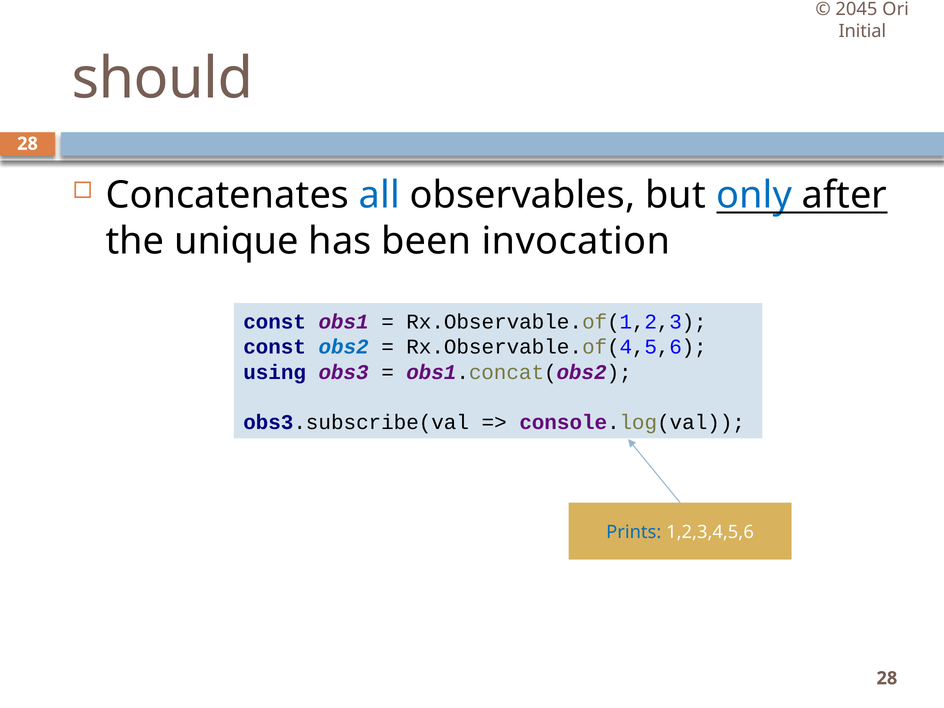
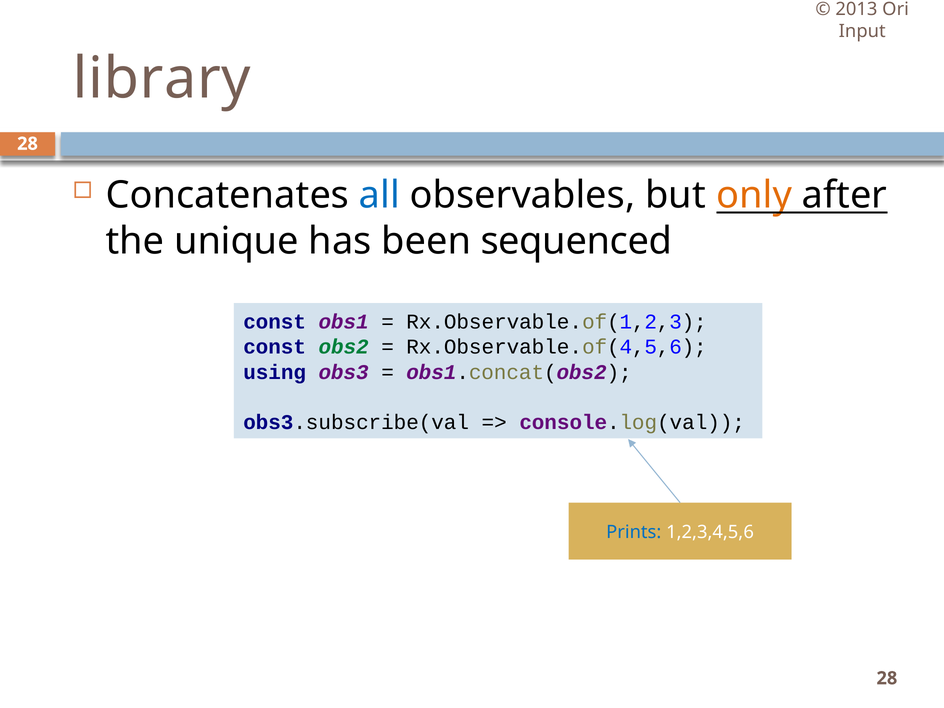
2045: 2045 -> 2013 (856, 9)
Initial: Initial -> Input (862, 31)
should: should -> library (162, 79)
only colour: blue -> orange (754, 195)
invocation: invocation -> sequenced (576, 241)
obs2 colour: blue -> green (344, 347)
